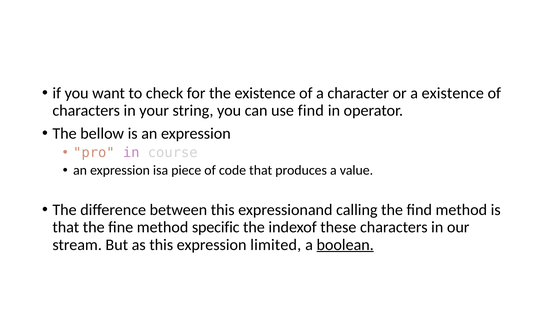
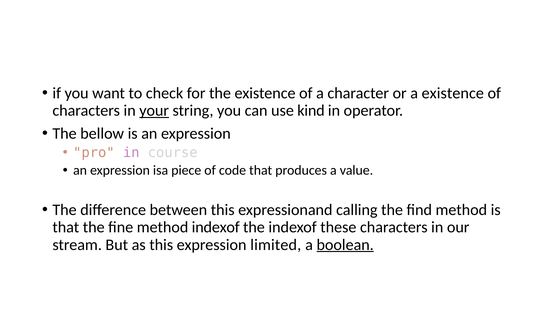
your underline: none -> present (154, 111)
use find: find -> kind (311, 111)
method specific: specific -> indexof (216, 228)
